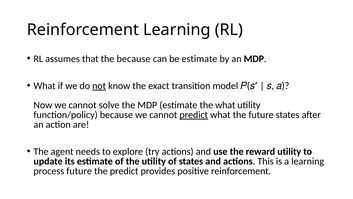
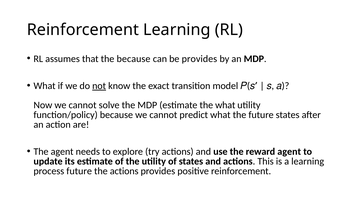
be estimate: estimate -> provides (199, 59)
predict underline: present -> none (194, 115)
reward utility: utility -> agent (289, 151)
the predict: predict -> actions (124, 171)
